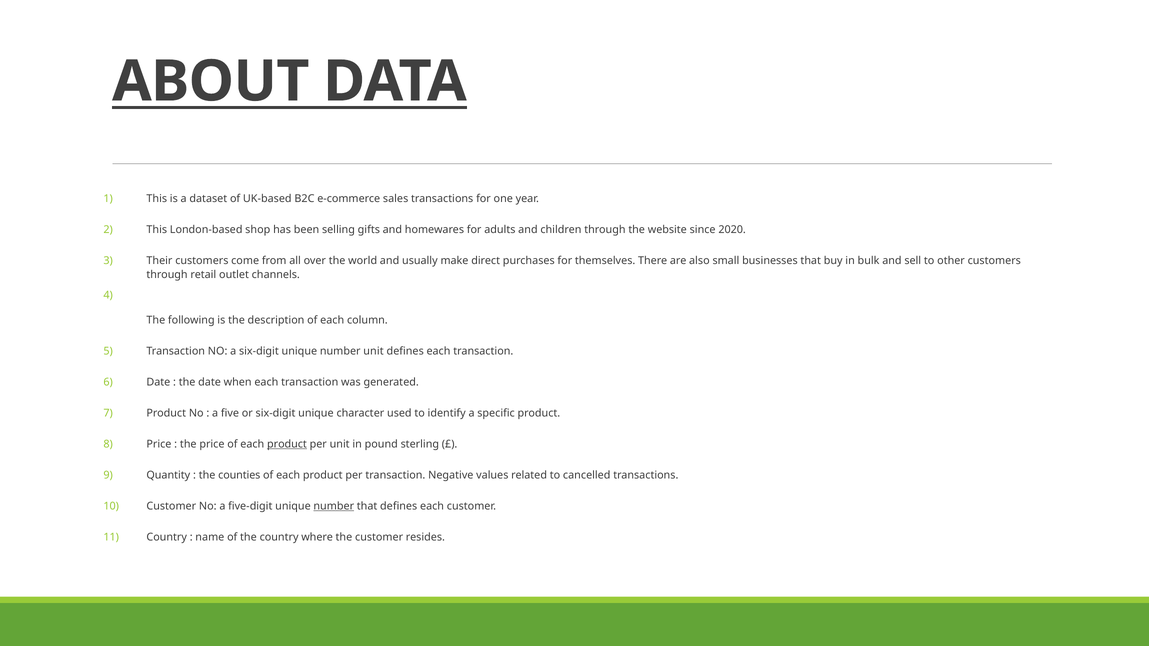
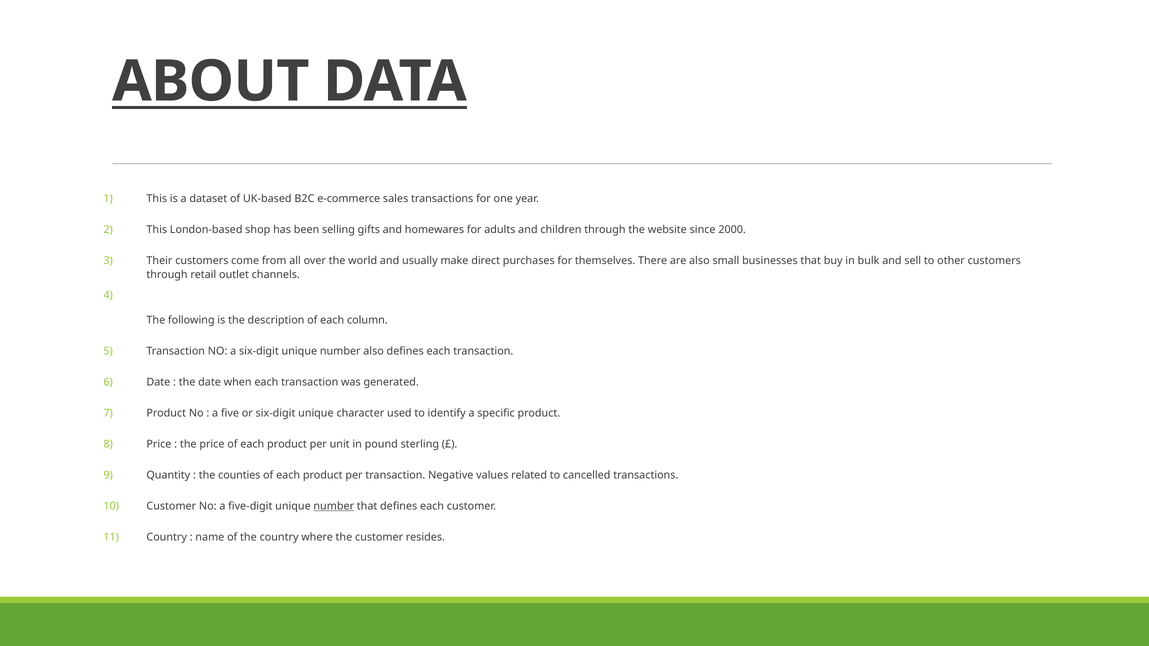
2020: 2020 -> 2000 (732, 230)
number unit: unit -> also (374, 351)
product underline: present -> none (287, 444)
